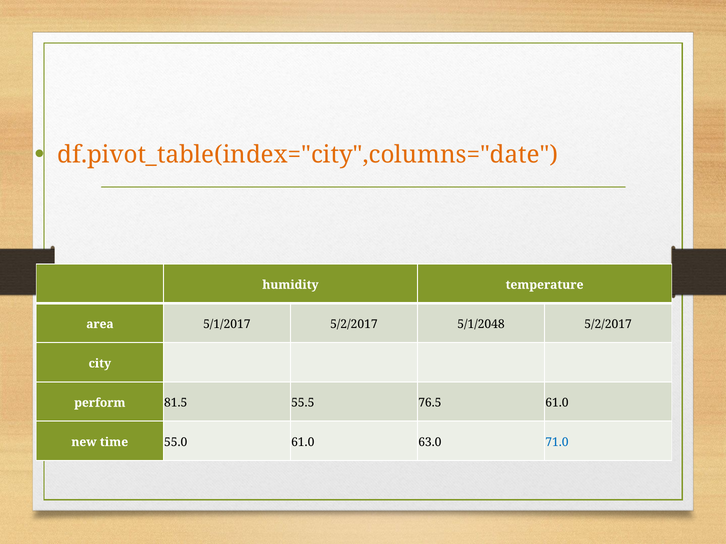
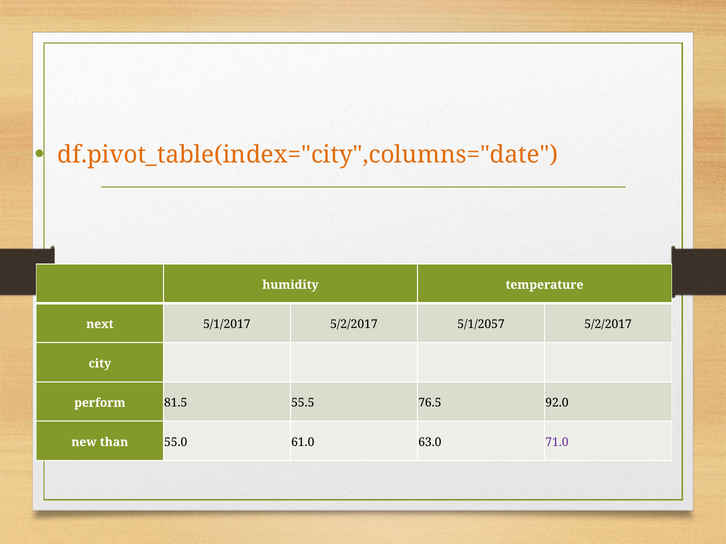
area: area -> next (100, 324)
5/1/2048: 5/1/2048 -> 5/1/2057 (481, 324)
76.5 61.0: 61.0 -> 92.0 (557, 403)
time: time -> than (114, 442)
71.0 colour: blue -> purple (557, 442)
